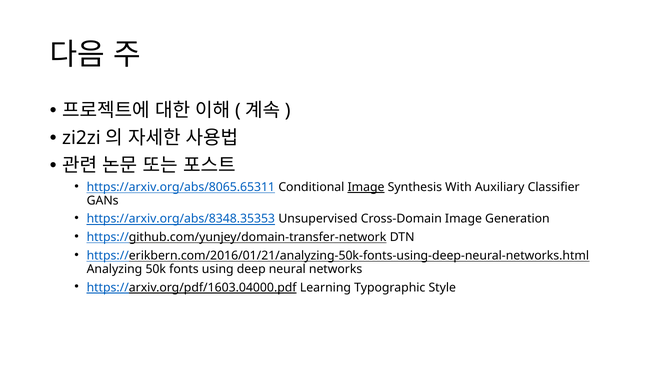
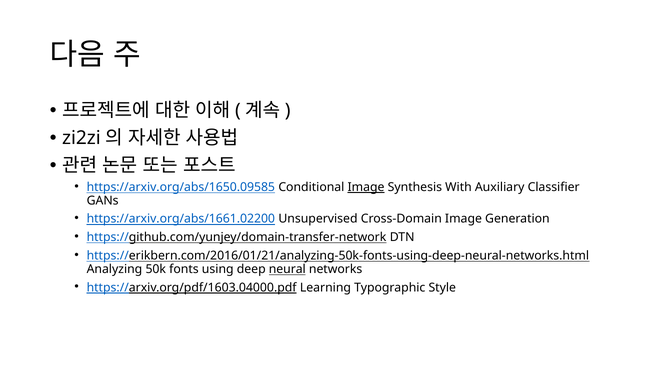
https://arxiv.org/abs/8065.65311: https://arxiv.org/abs/8065.65311 -> https://arxiv.org/abs/1650.09585 (181, 187)
https://arxiv.org/abs/8348.35353: https://arxiv.org/abs/8348.35353 -> https://arxiv.org/abs/1661.02200 (181, 219)
neural underline: none -> present (287, 269)
